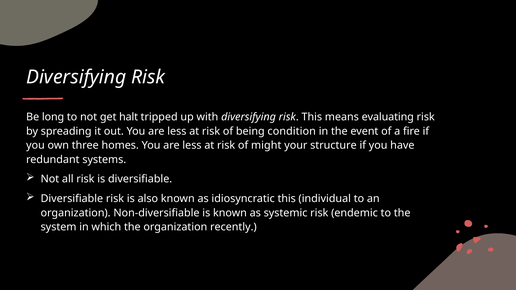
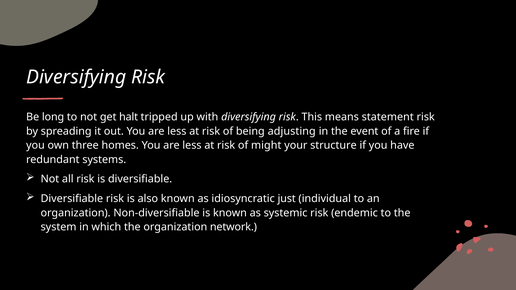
evaluating: evaluating -> statement (388, 117)
condition: condition -> adjusting (292, 131)
idiosyncratic this: this -> just (287, 199)
recently: recently -> network (233, 227)
